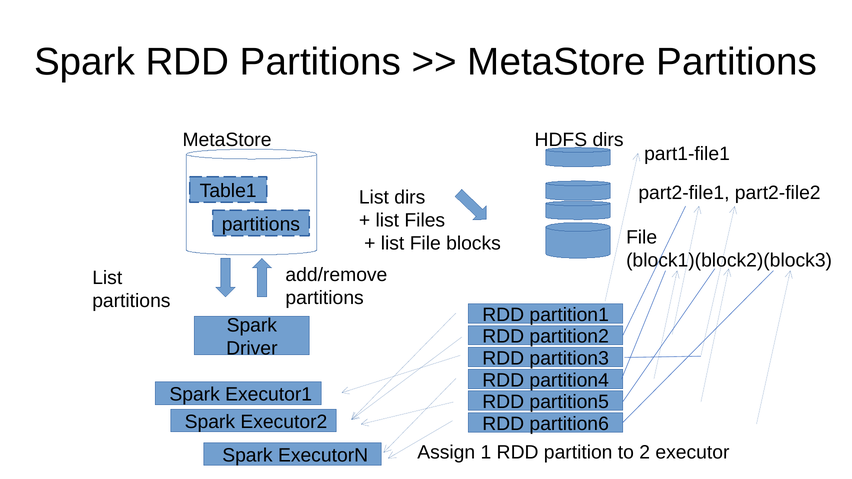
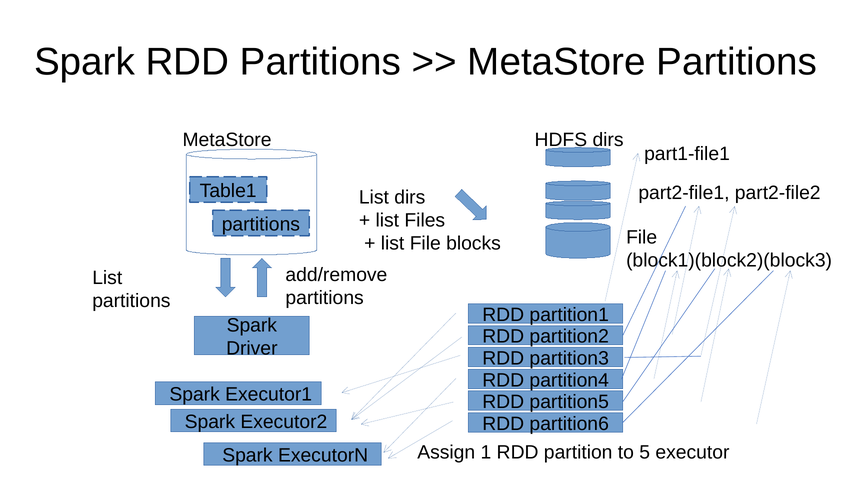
2: 2 -> 5 (645, 452)
